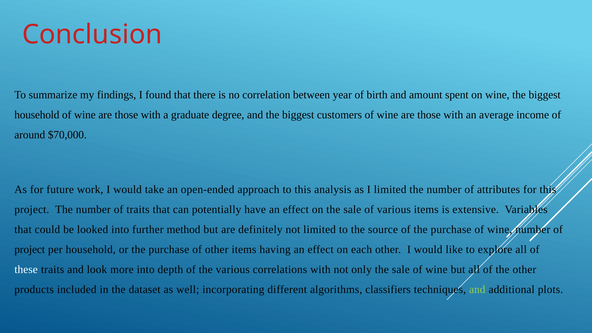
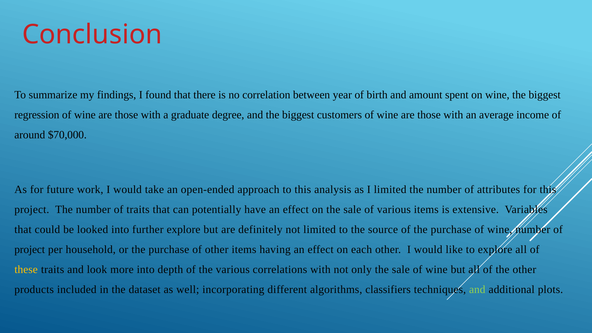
household: household -> regression (37, 115)
further method: method -> explore (184, 229)
these colour: white -> yellow (26, 269)
